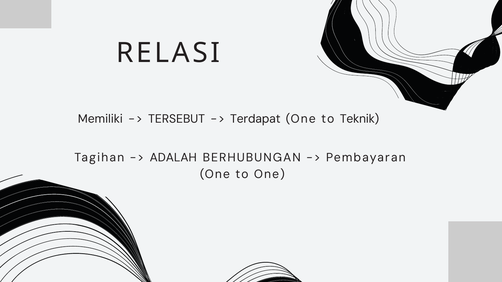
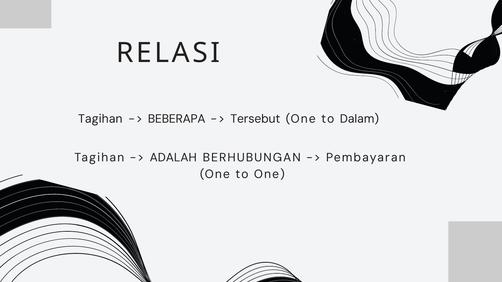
Memiliki: Memiliki -> Tagihan (100, 119)
TERSEBUT: TERSEBUT -> BEBERAPA (177, 119)
Terdapat: Terdapat -> Tersebut (255, 119)
Teknik: Teknik -> Dalam (359, 119)
